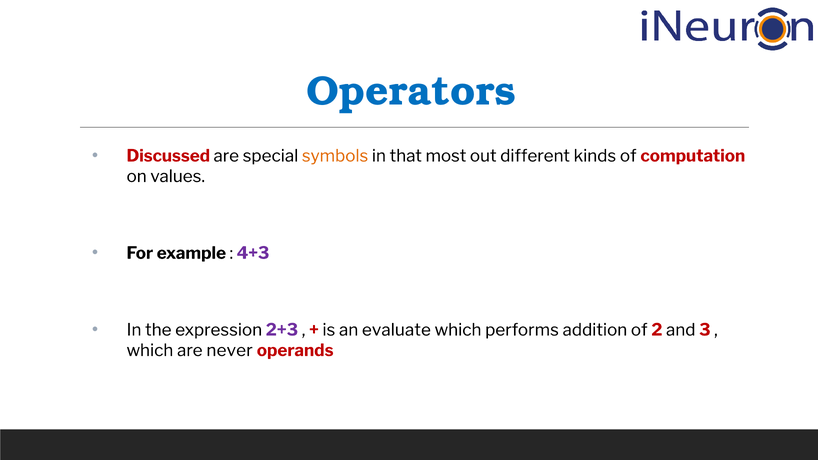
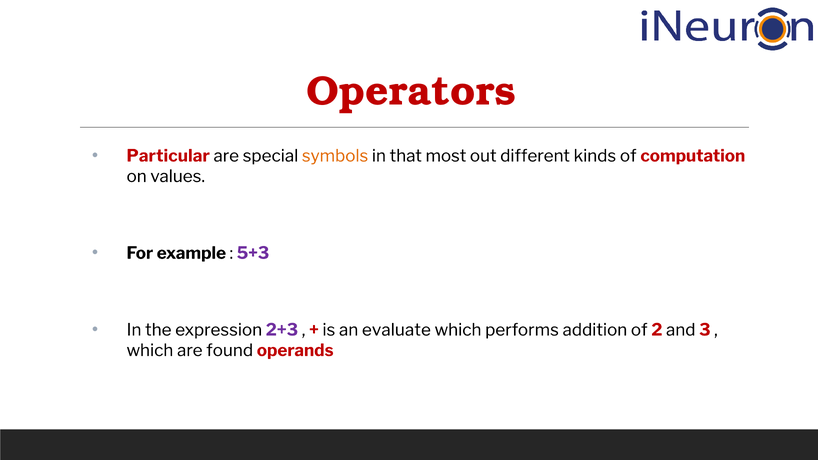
Operators colour: blue -> red (411, 91)
Discussed: Discussed -> Particular (168, 156)
4+3: 4+3 -> 5+3 (253, 253)
never: never -> found (230, 351)
